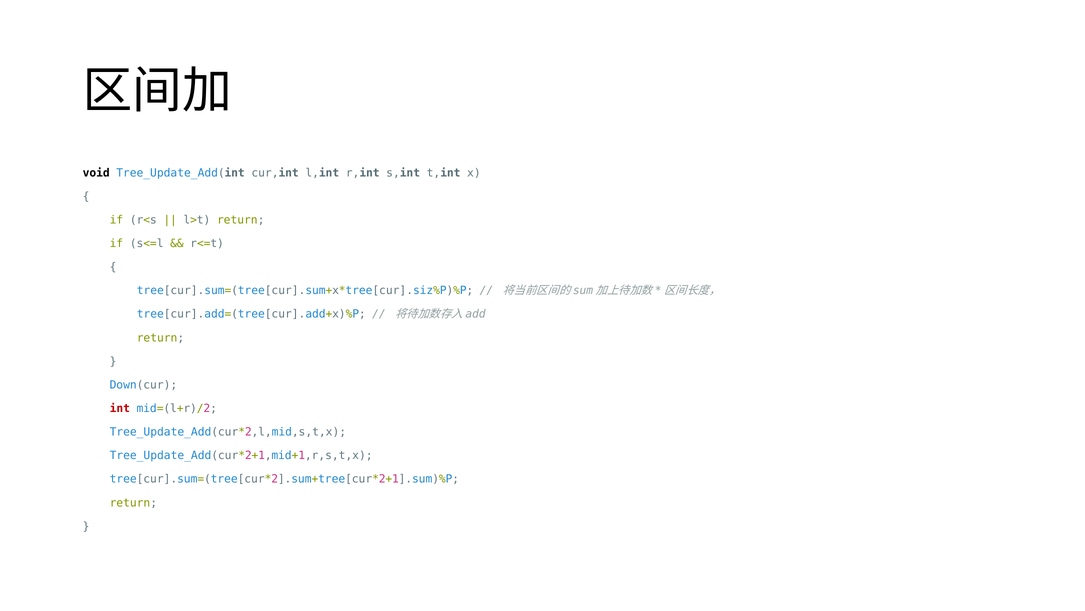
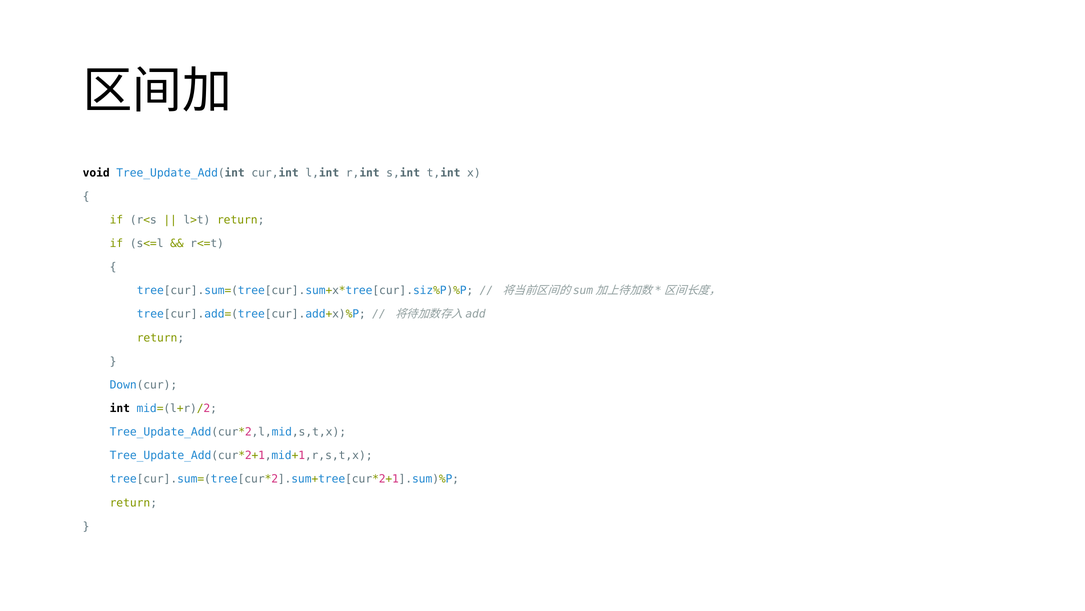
int colour: red -> black (120, 408)
